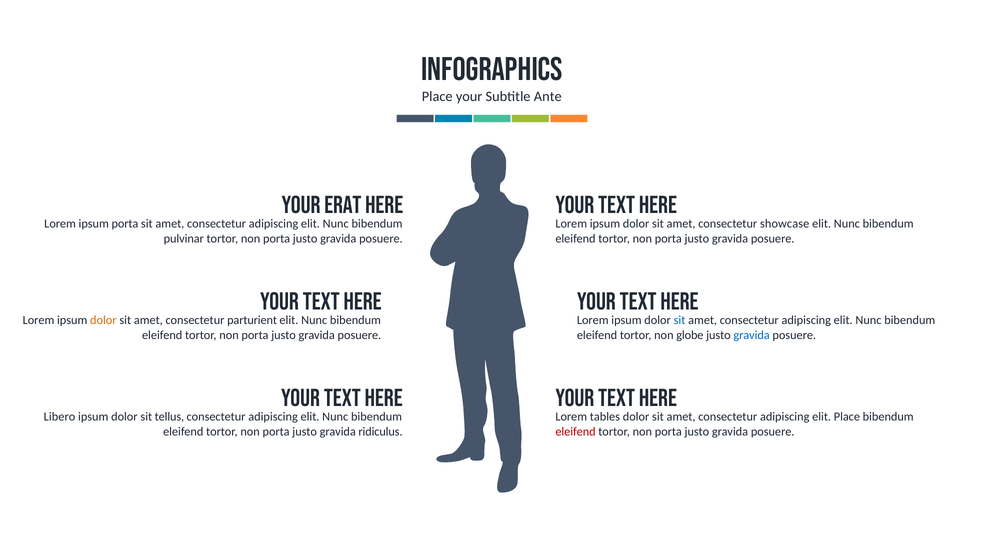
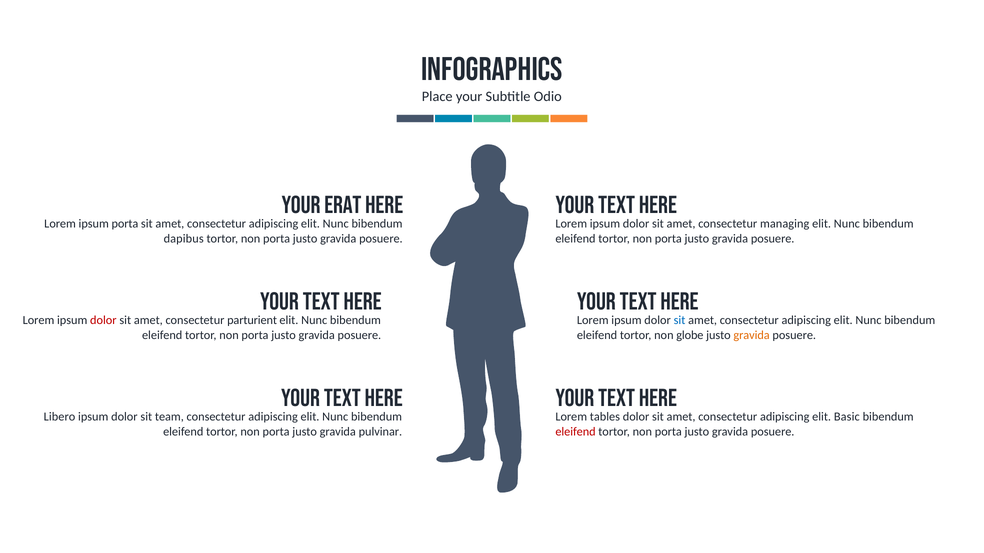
Ante: Ante -> Odio (548, 97)
showcase: showcase -> managing (785, 224)
pulvinar: pulvinar -> dapibus (184, 239)
dolor colour: orange -> red (103, 321)
gravida colour: blue -> orange (752, 335)
tellus: tellus -> team (169, 417)
elit Place: Place -> Basic (847, 417)
ridiculus: ridiculus -> pulvinar (380, 432)
